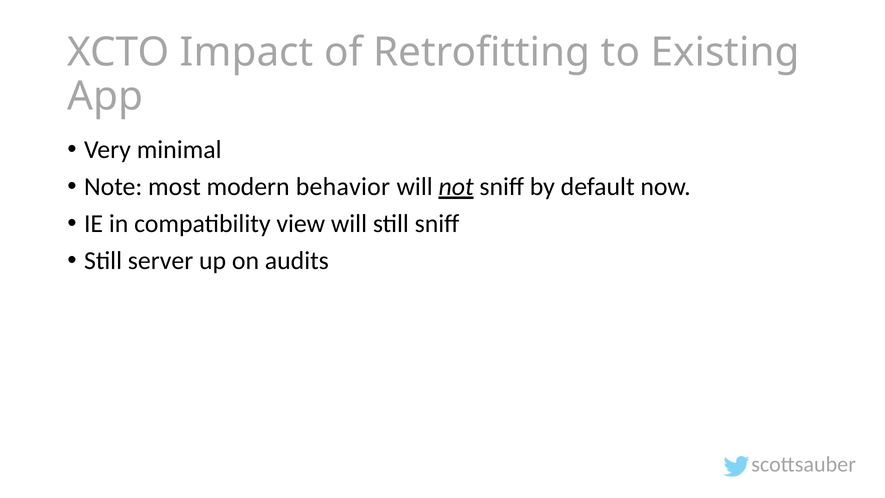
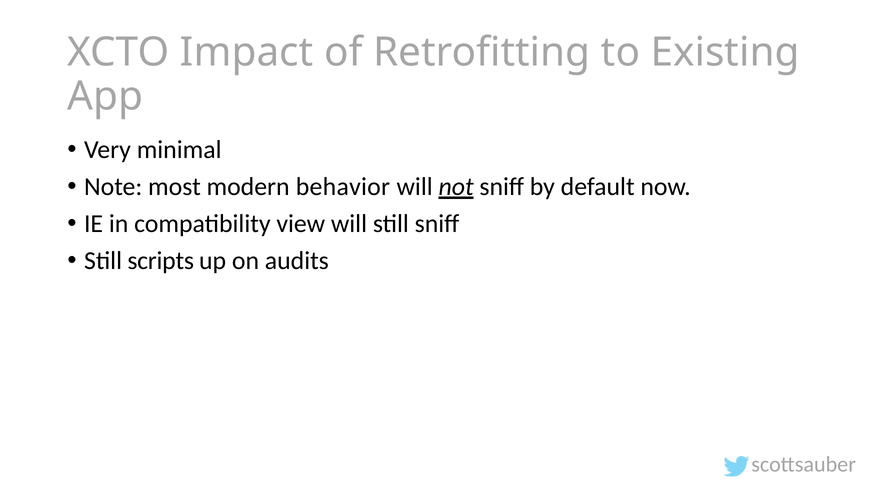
server: server -> scripts (161, 261)
